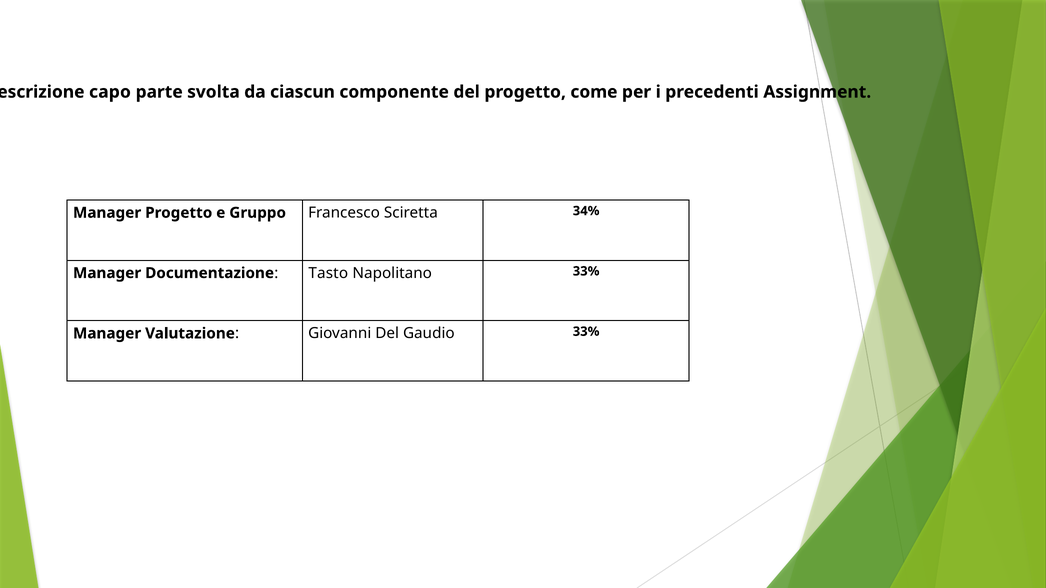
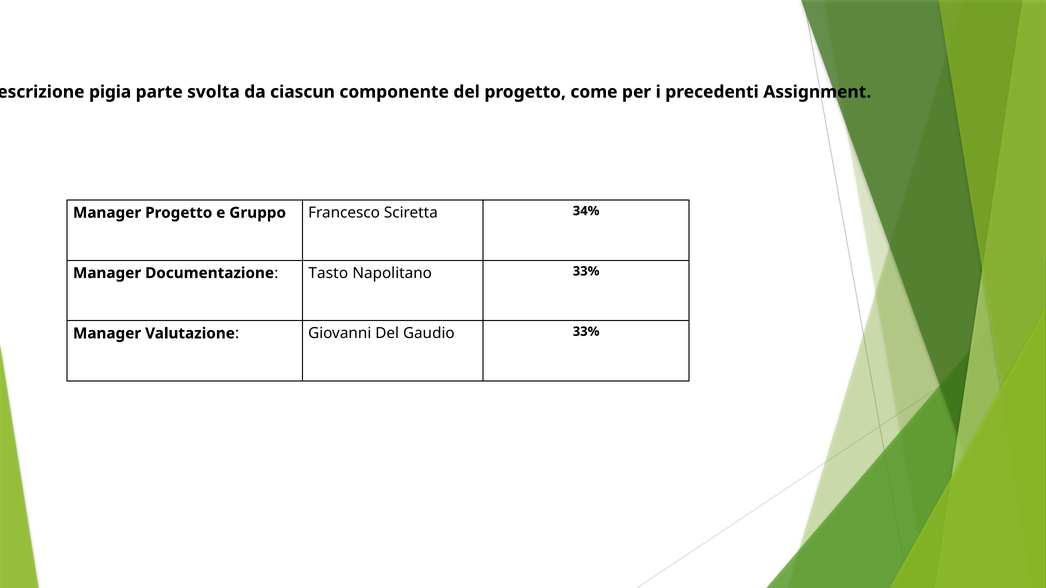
capo: capo -> pigia (110, 92)
